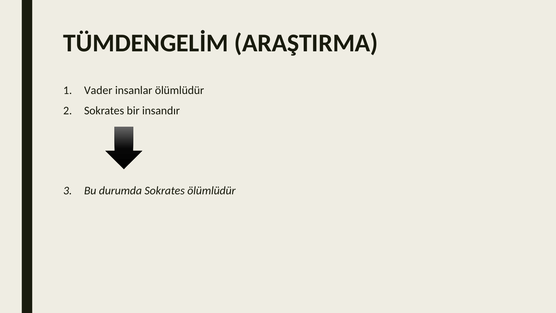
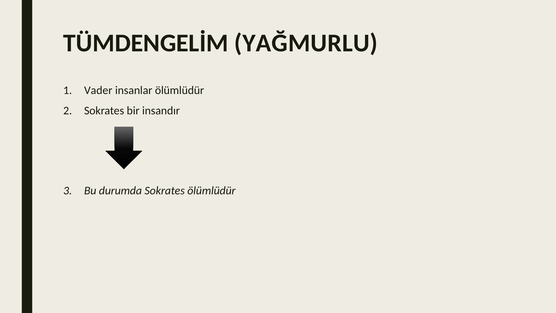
ARAŞTIRMA: ARAŞTIRMA -> YAĞMURLU (306, 43)
